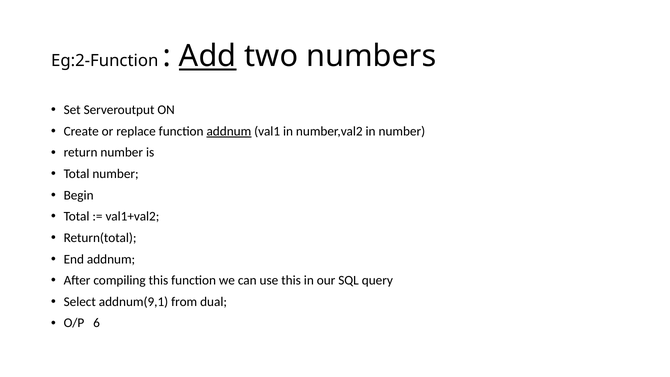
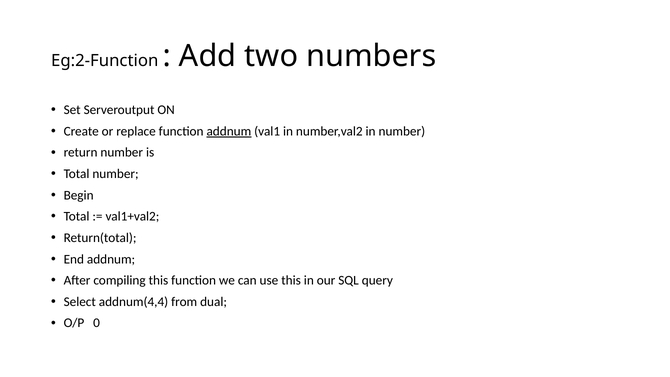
Add underline: present -> none (208, 56)
addnum(9,1: addnum(9,1 -> addnum(4,4 (134, 302)
6: 6 -> 0 (97, 323)
